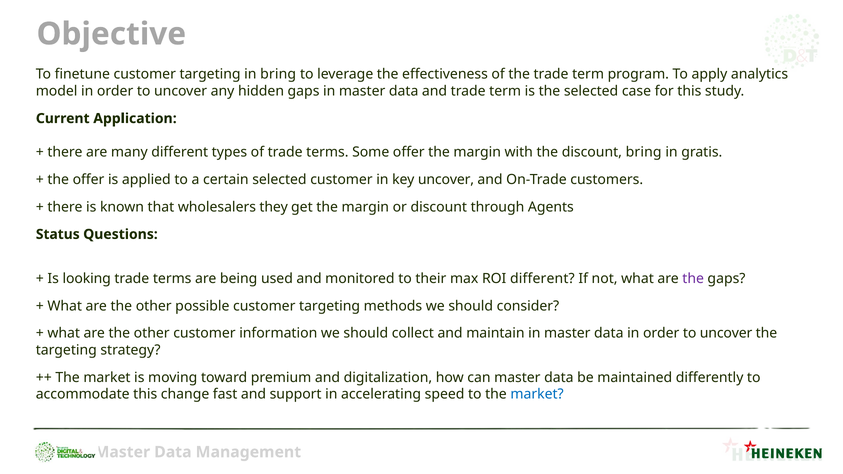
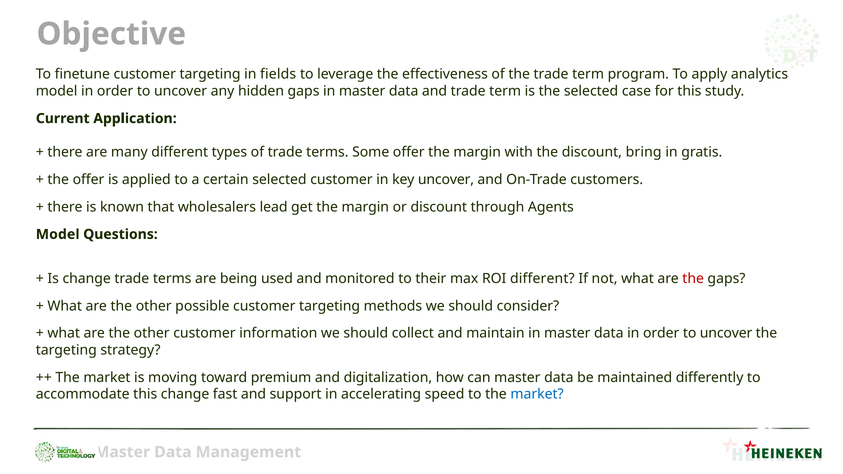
in bring: bring -> fields (278, 74)
they: they -> lead (274, 207)
Status: Status -> Model (58, 234)
Is looking: looking -> change (87, 279)
the colour: purple -> red (693, 279)
